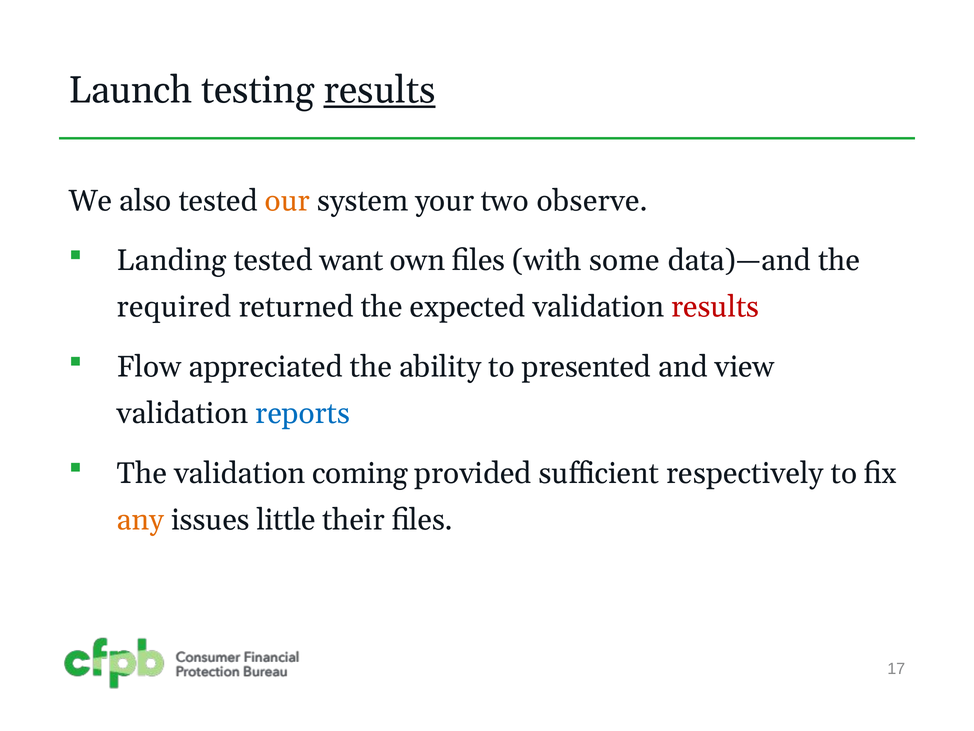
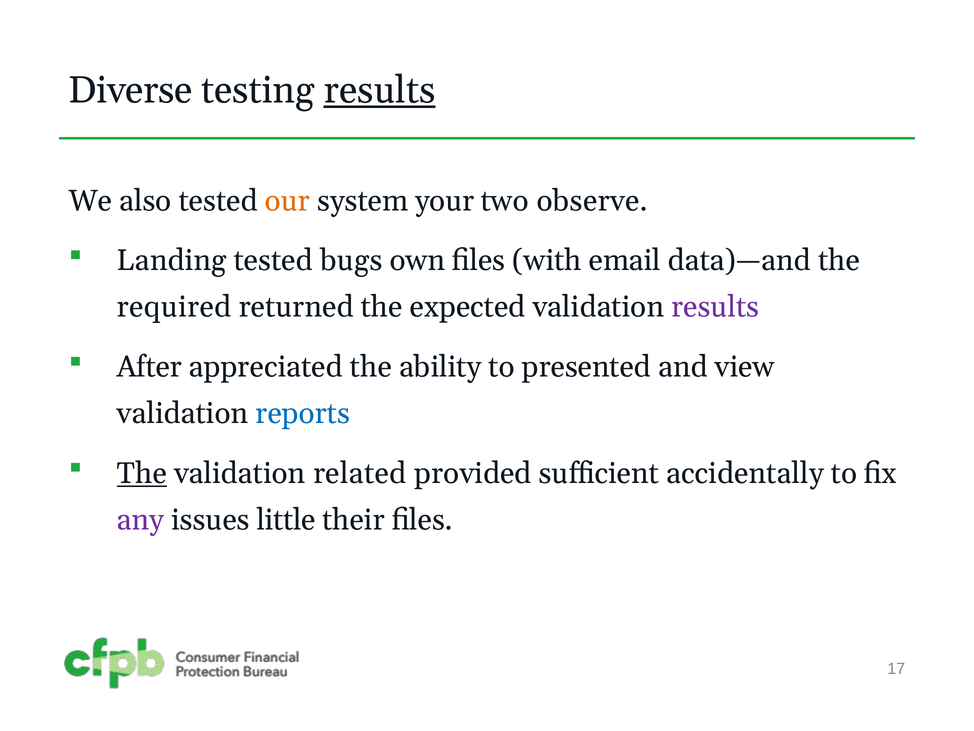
Launch: Launch -> Diverse (131, 90)
want: want -> bugs (351, 260)
some: some -> email (625, 260)
results colour: red -> purple (715, 307)
Flow: Flow -> After (149, 367)
The underline: none -> present (142, 473)
coming: coming -> related (360, 473)
respectively: respectively -> accidentally (745, 473)
any colour: orange -> purple (140, 520)
